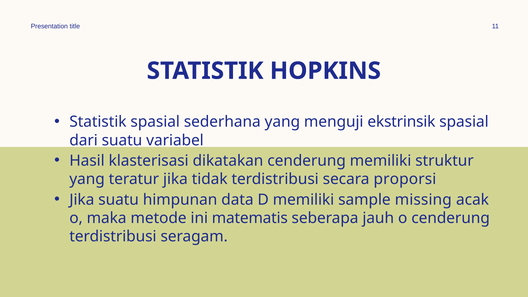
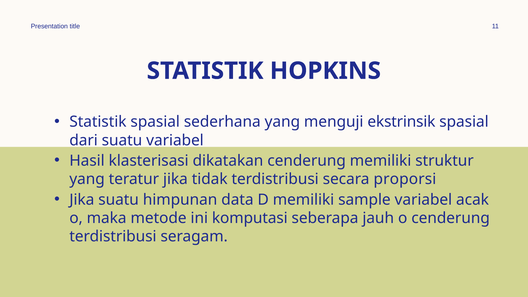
sample missing: missing -> variabel (423, 200)
matematis: matematis -> komputasi (250, 218)
